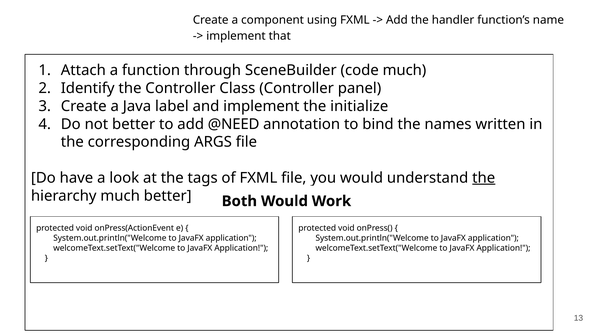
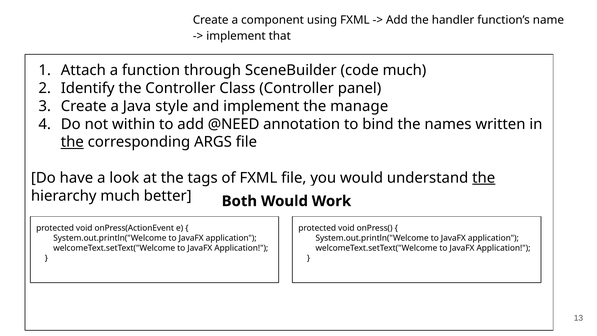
label: label -> style (172, 106)
initialize: initialize -> manage (359, 106)
not better: better -> within (134, 124)
the underline: none -> present (72, 142)
